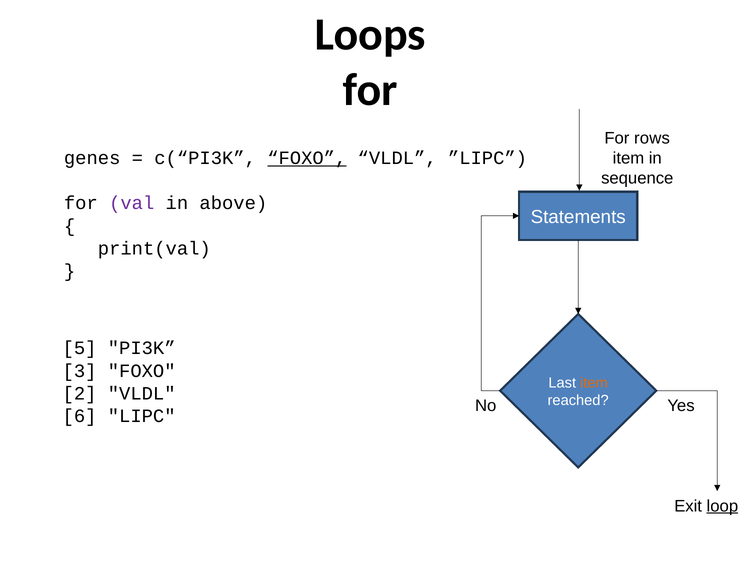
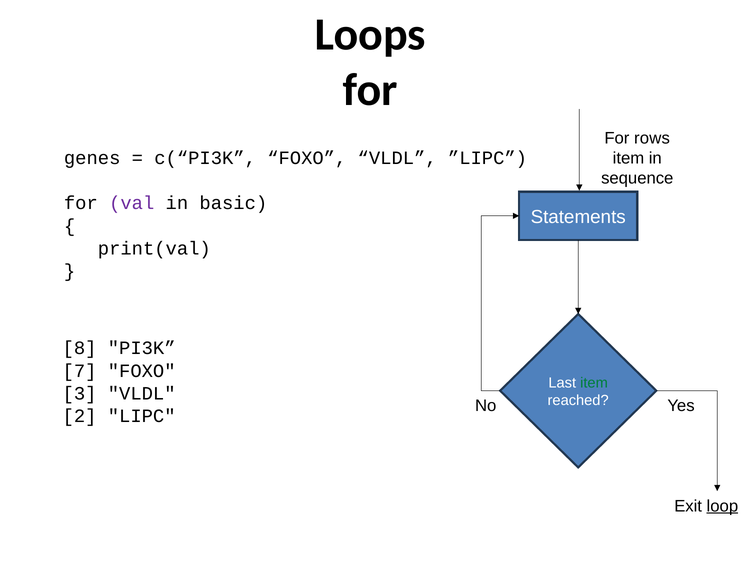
FOXO underline: present -> none (307, 158)
above: above -> basic (233, 203)
5: 5 -> 8 (80, 348)
3: 3 -> 7 (80, 371)
item colour: orange -> green (594, 383)
2: 2 -> 3 (80, 393)
6: 6 -> 2 (80, 416)
